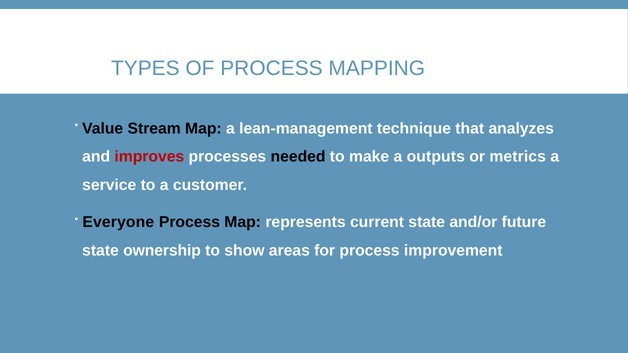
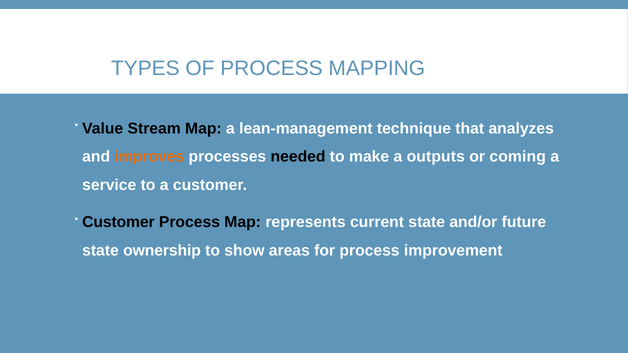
improves colour: red -> orange (149, 157)
metrics: metrics -> coming (518, 157)
Everyone: Everyone -> Customer (118, 222)
